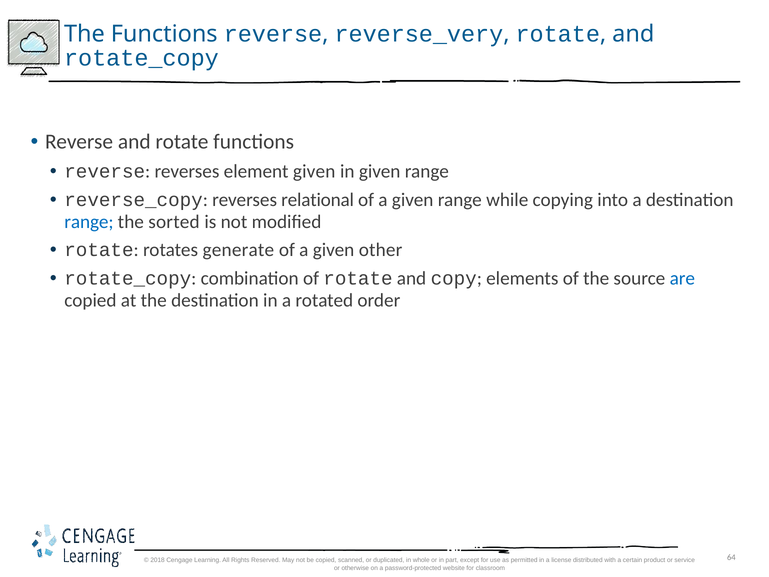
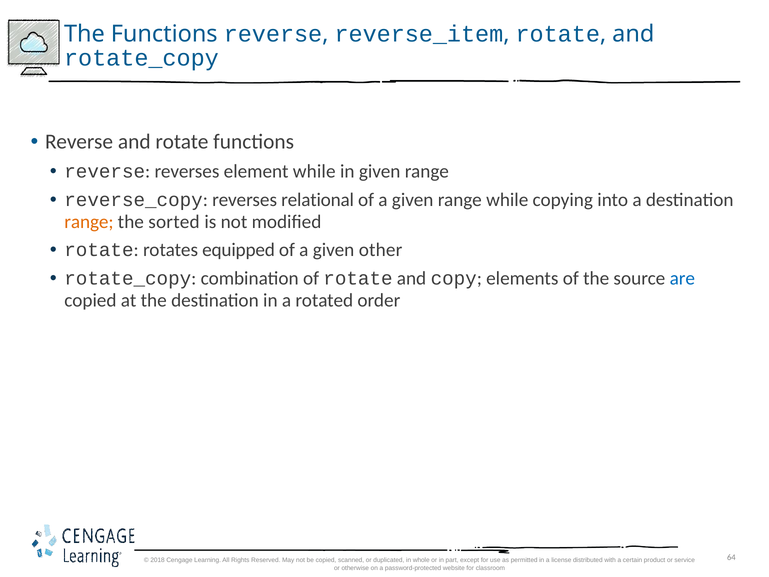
reverse_very: reverse_very -> reverse_item (419, 34)
element given: given -> while (314, 171)
range colour: blue -> orange (89, 222)
generate: generate -> equipped (239, 250)
